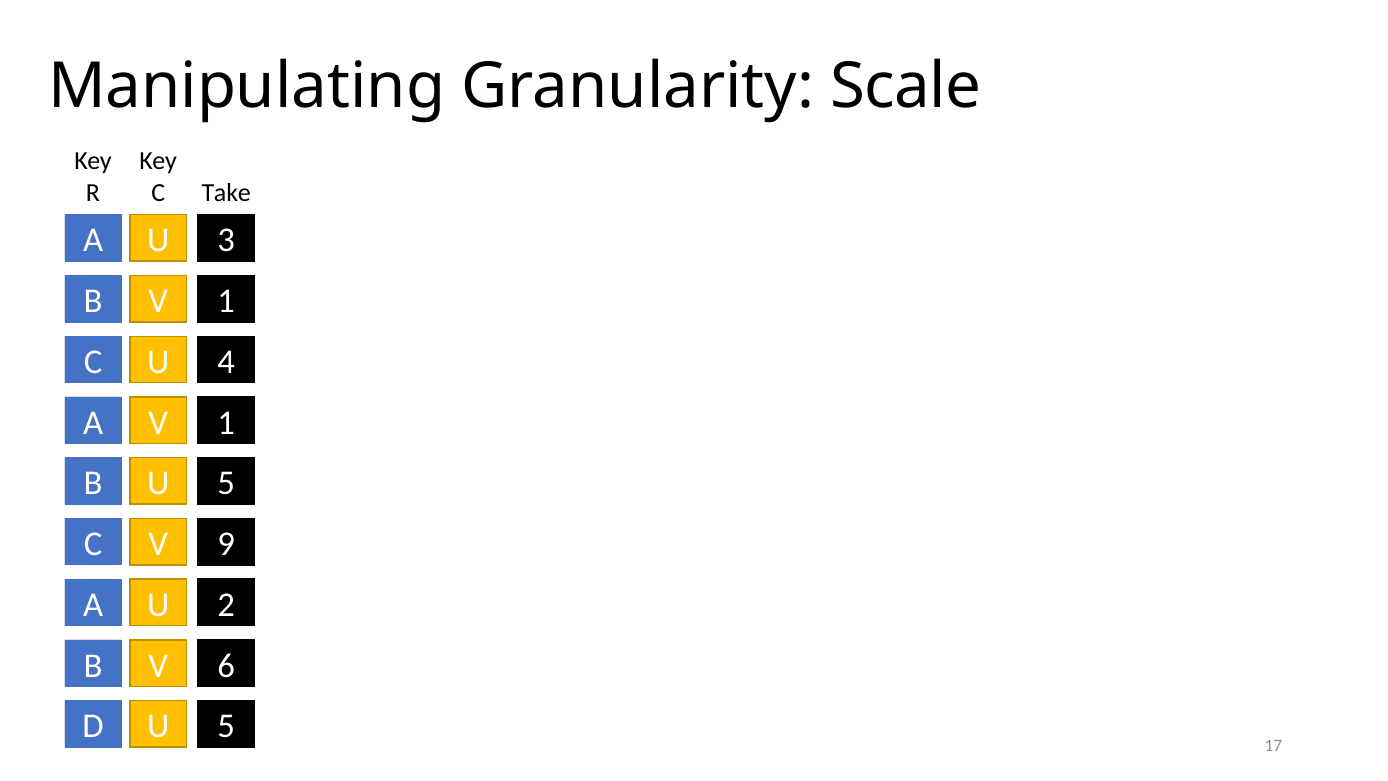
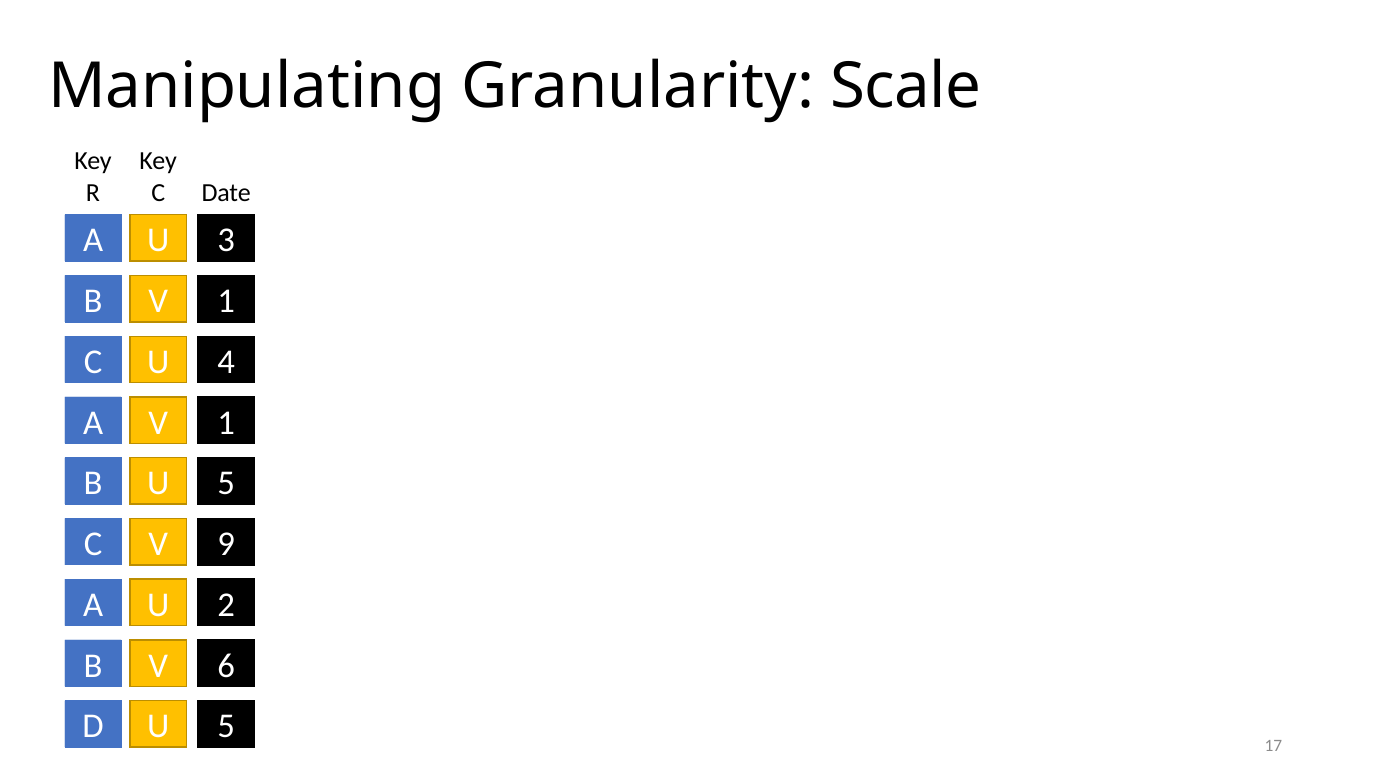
Take: Take -> Date (226, 193)
